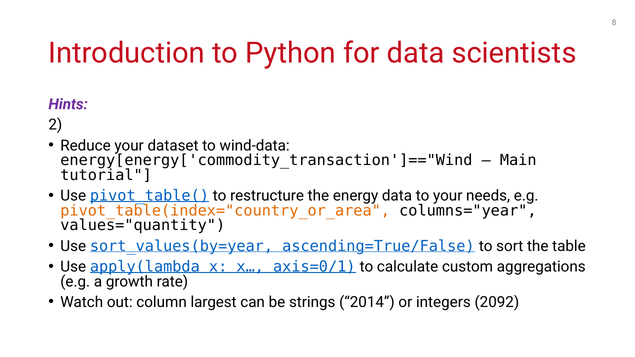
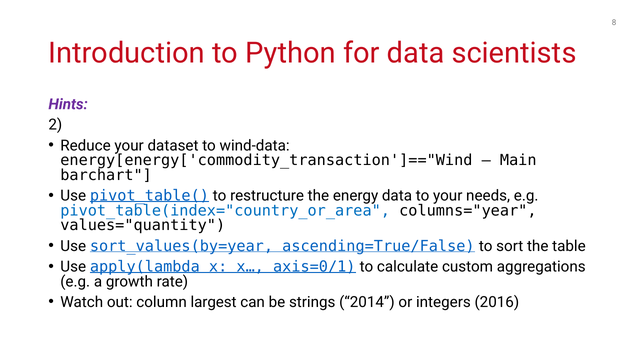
tutorial: tutorial -> barchart (106, 175)
pivot_table(index="country_or_area colour: orange -> blue (225, 211)
2092: 2092 -> 2016 (497, 302)
